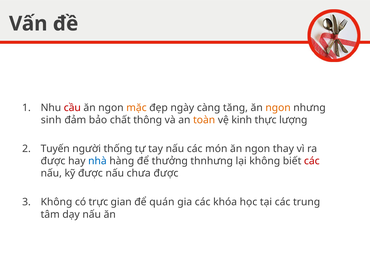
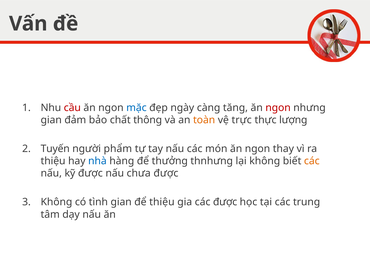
mặc colour: orange -> blue (136, 108)
ngon colour: orange -> red (278, 108)
sinh: sinh -> gian (51, 120)
kinh: kinh -> trực (242, 120)
thống: thống -> phẩm (118, 149)
được: được -> thiệu (53, 161)
các colour: red -> orange (312, 161)
trực: trực -> tình (98, 202)
để quán: quán -> thiệu (162, 202)
các khóa: khóa -> được (225, 202)
